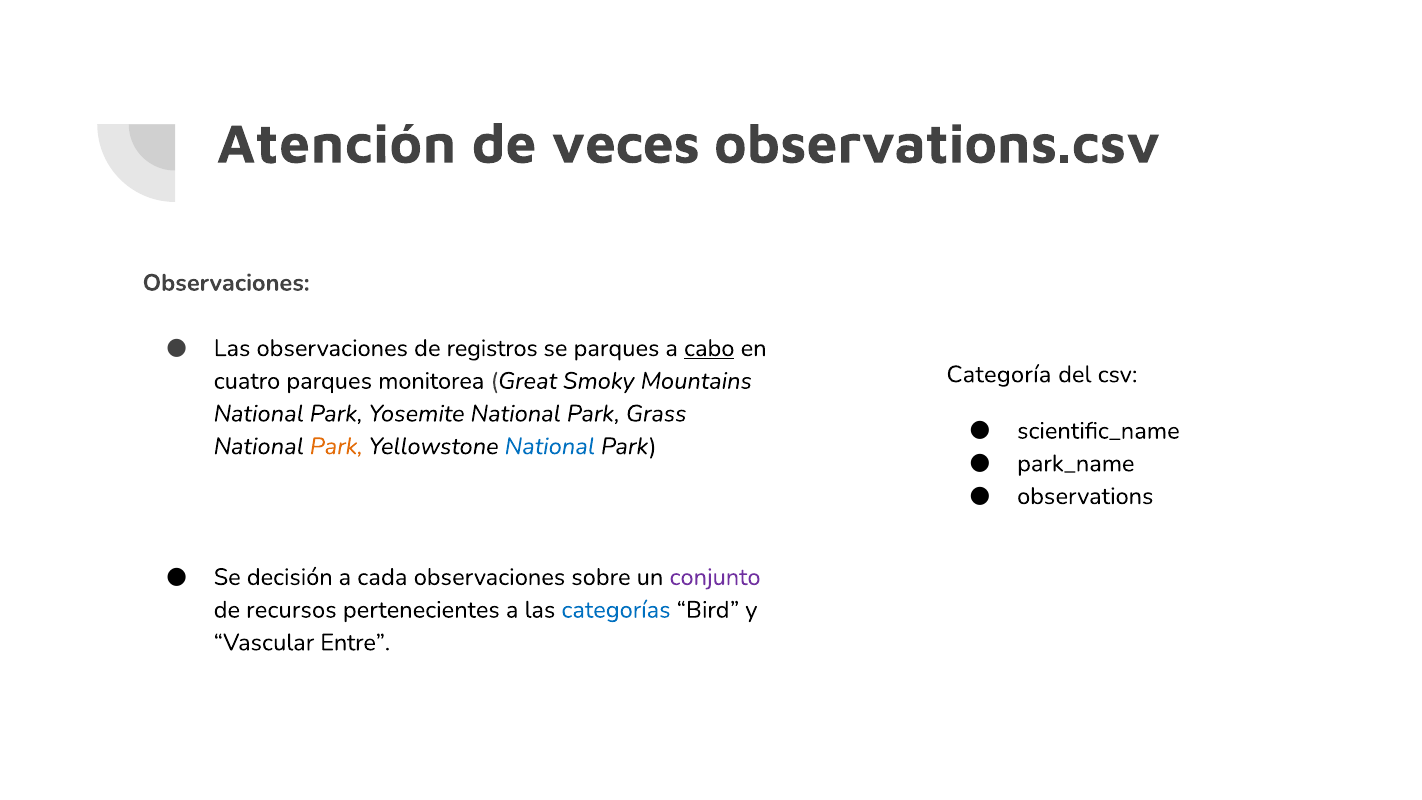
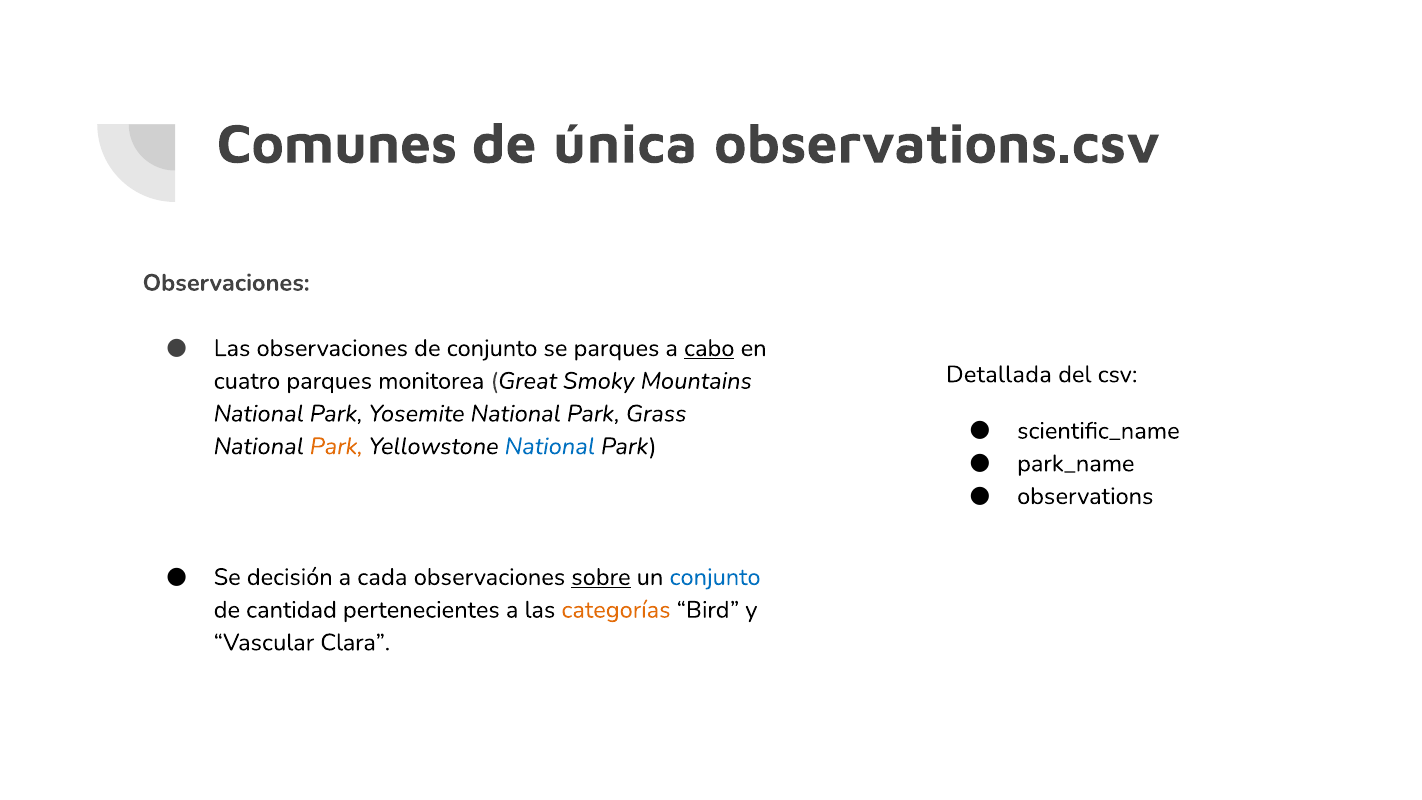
Atención: Atención -> Comunes (337, 144)
veces: veces -> única (625, 144)
de registros: registros -> conjunto (492, 348)
Categoría: Categoría -> Detallada (999, 374)
sobre underline: none -> present (601, 577)
conjunto colour: purple -> blue (715, 577)
recursos: recursos -> cantidad (291, 610)
categorías colour: blue -> orange (616, 610)
Entre: Entre -> Clara (355, 642)
